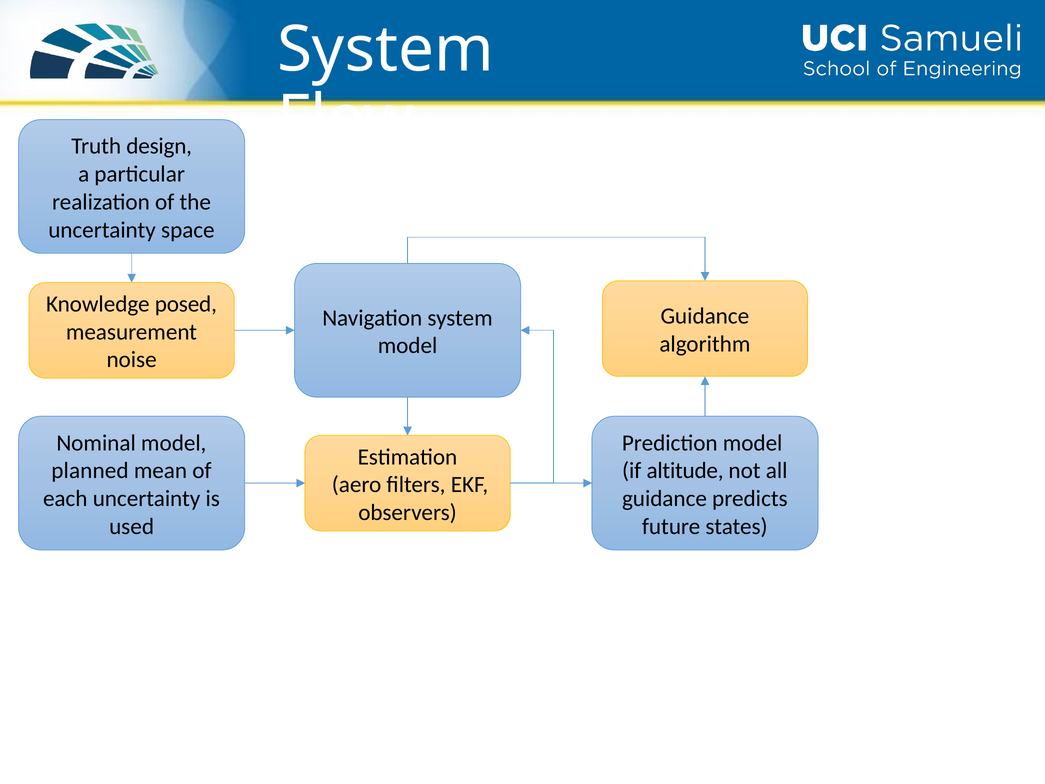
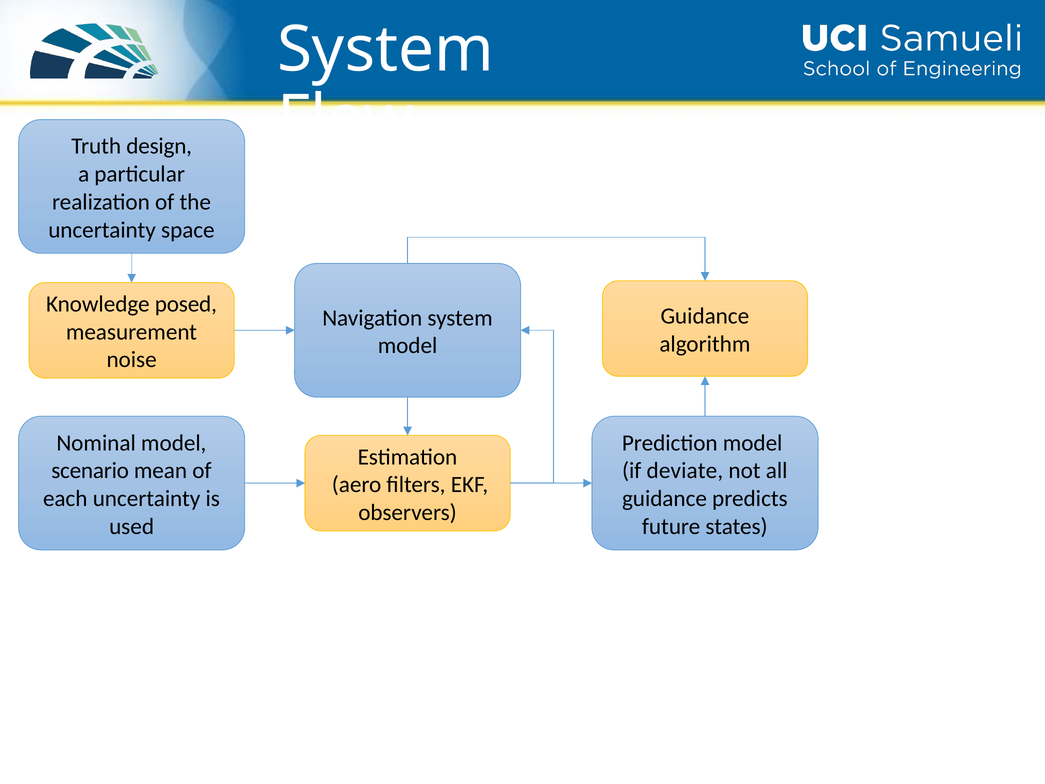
planned: planned -> scenario (90, 471)
altitude: altitude -> deviate (685, 471)
